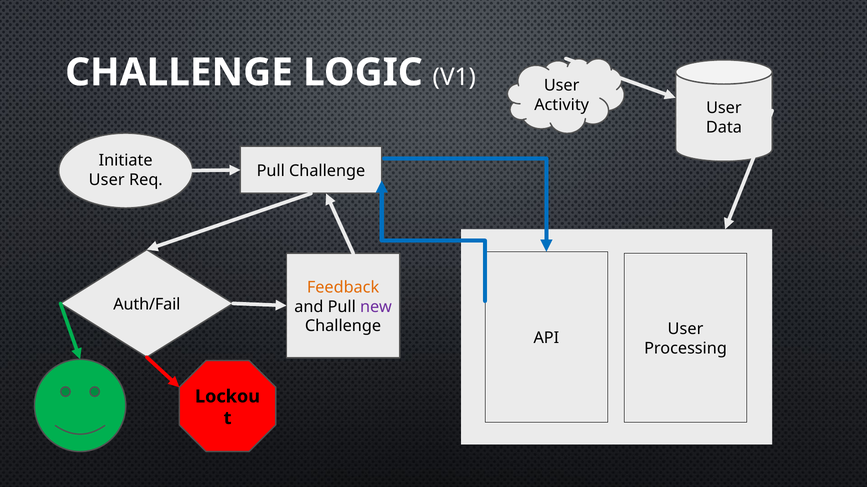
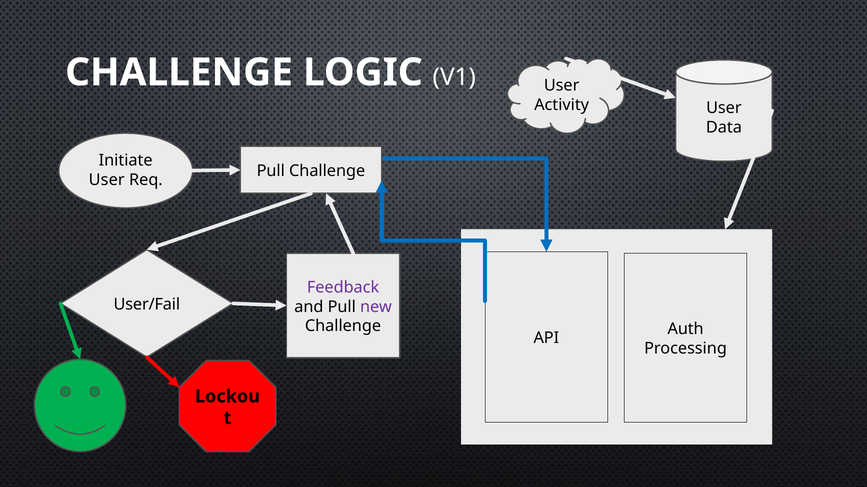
Feedback colour: orange -> purple (343, 288)
Auth/Fail: Auth/Fail -> User/Fail (147, 305)
User: User -> Auth (686, 330)
